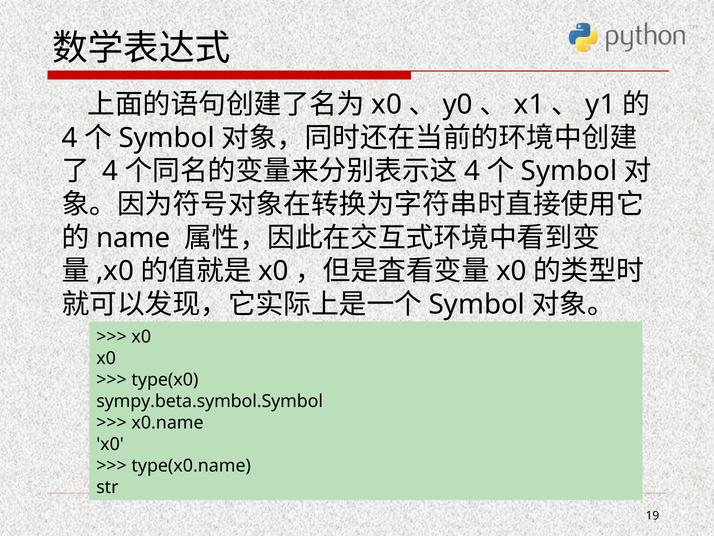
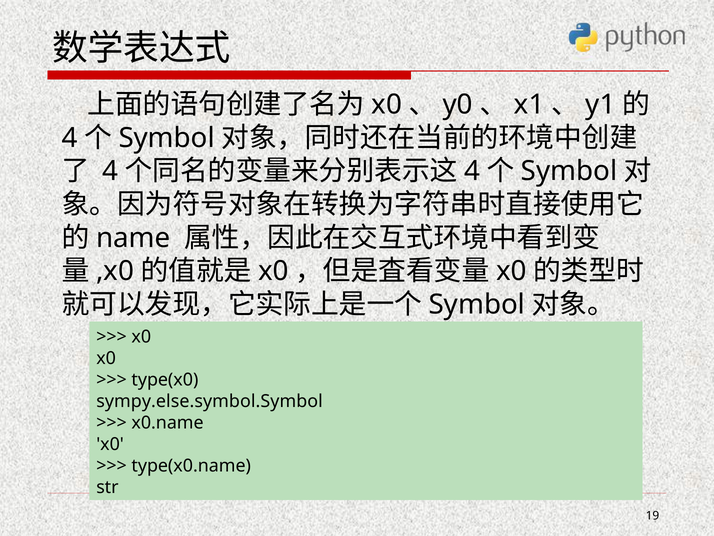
sympy.beta.symbol.Symbol: sympy.beta.symbol.Symbol -> sympy.else.symbol.Symbol (210, 401)
